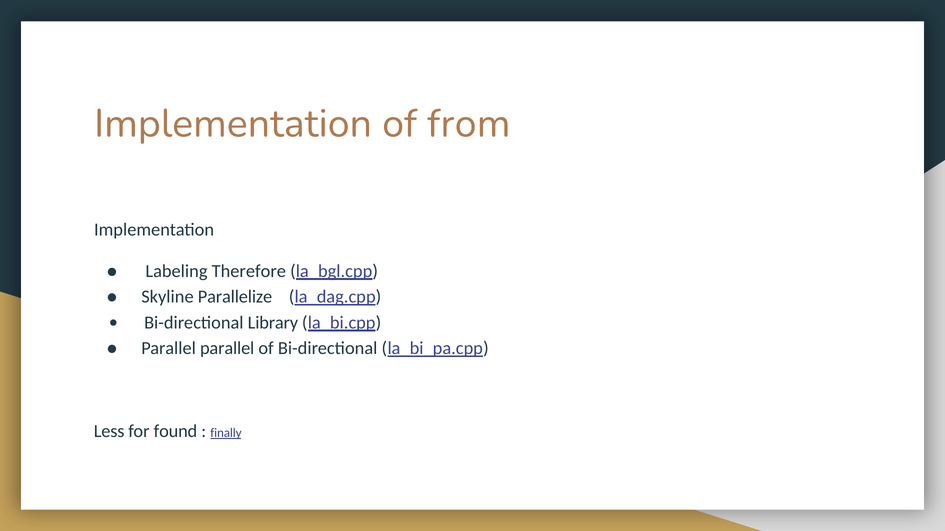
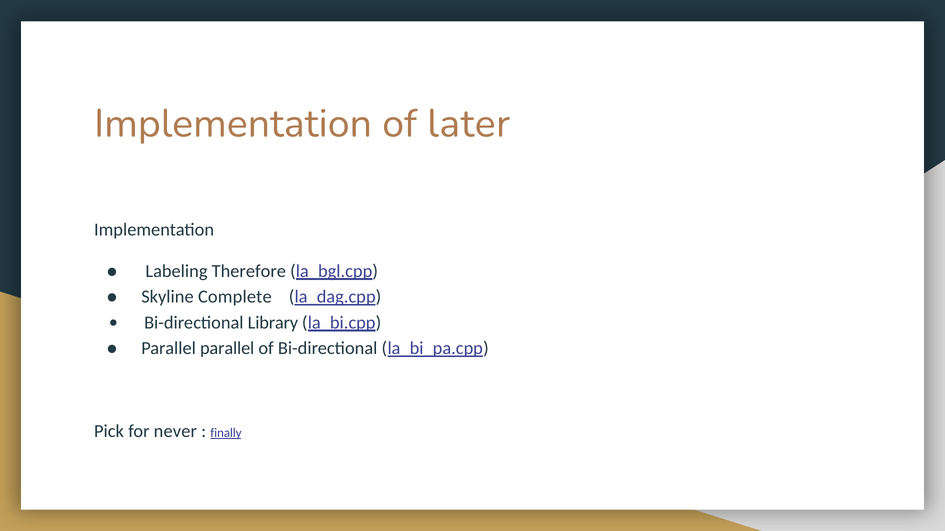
from: from -> later (469, 124)
Parallelize: Parallelize -> Complete (235, 297)
Less: Less -> Pick (109, 431)
found: found -> never (175, 431)
